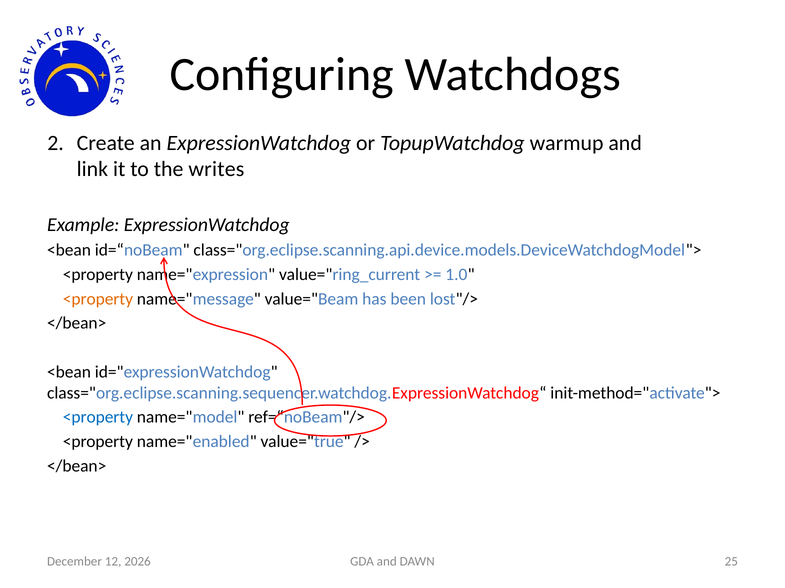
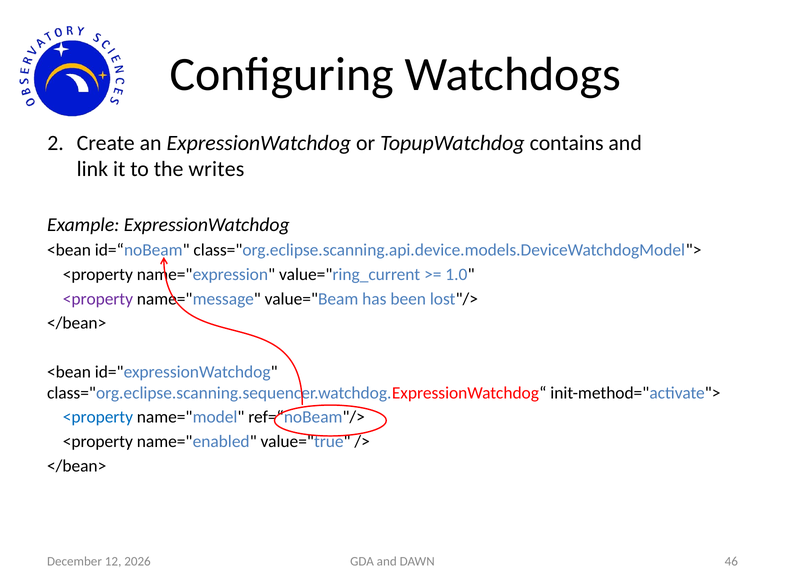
warmup: warmup -> contains (567, 143)
<property colour: orange -> purple (98, 299)
25: 25 -> 46 (731, 562)
